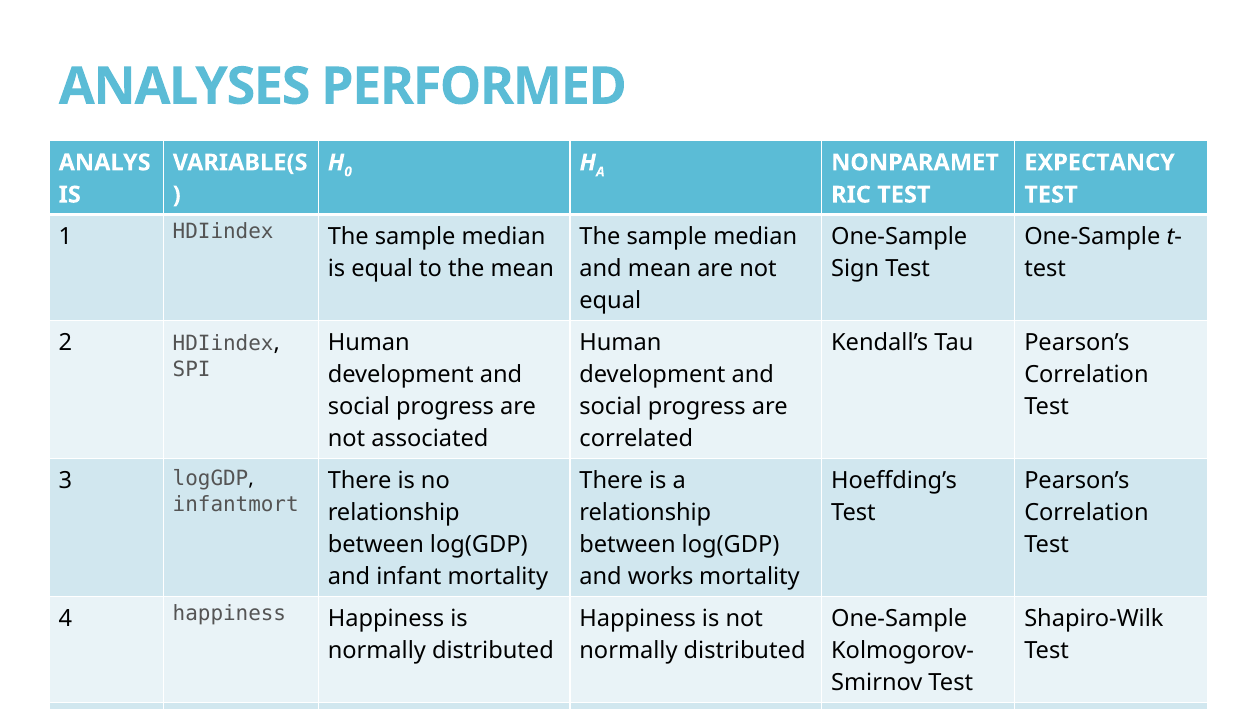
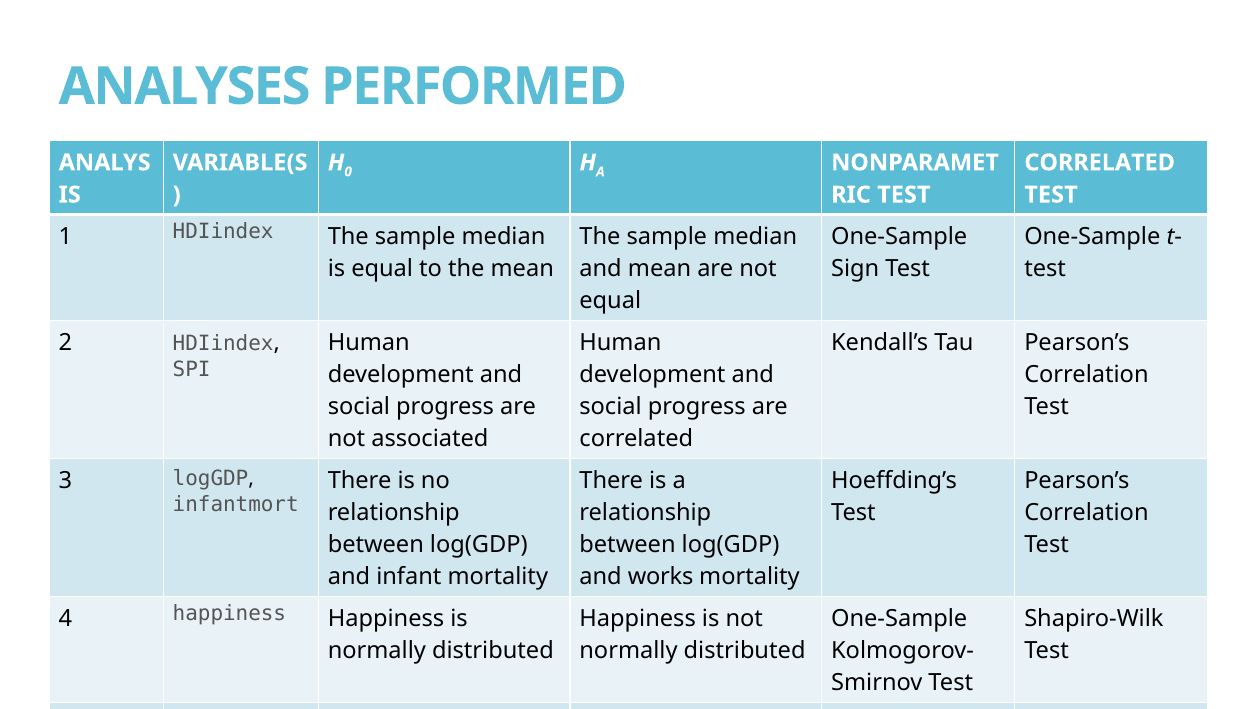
EXPECTANCY: EXPECTANCY -> CORRELATED (1100, 163)
